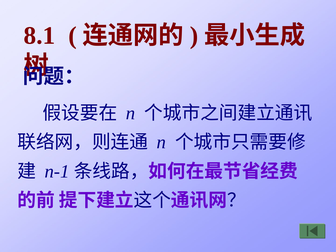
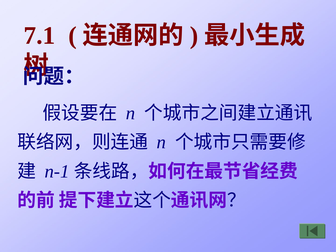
8.1: 8.1 -> 7.1 (39, 35)
